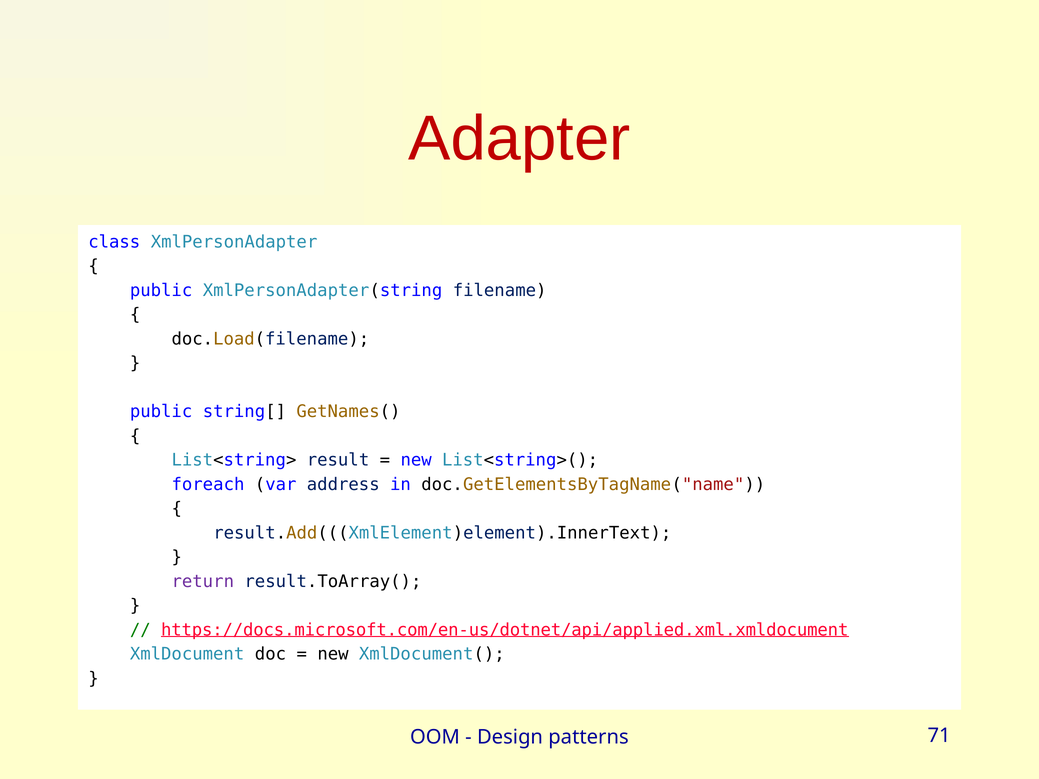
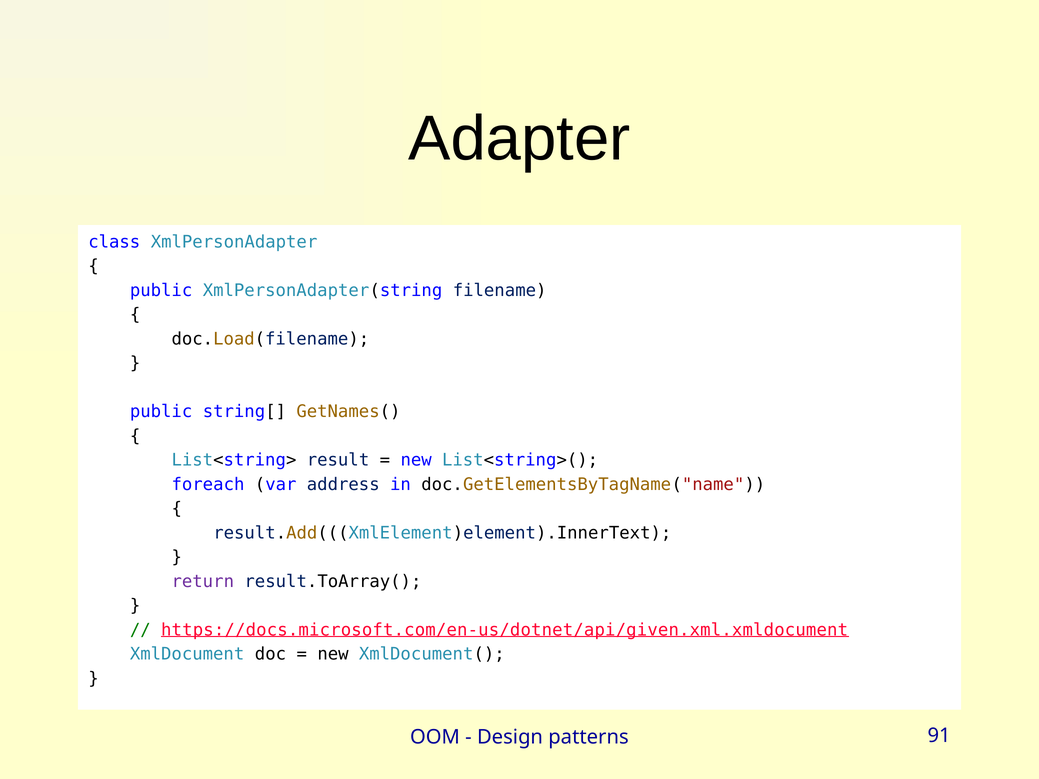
Adapter colour: red -> black (519, 139)
https://docs.microsoft.com/en-us/dotnet/api/applied.xml.xmldocument: https://docs.microsoft.com/en-us/dotnet/api/applied.xml.xmldocument -> https://docs.microsoft.com/en-us/dotnet/api/given.xml.xmldocument (505, 630)
71: 71 -> 91 (939, 736)
